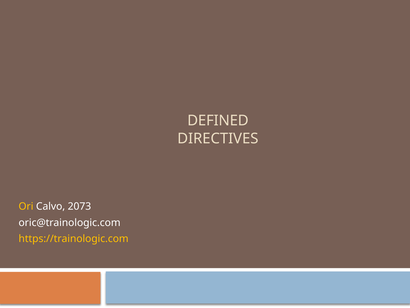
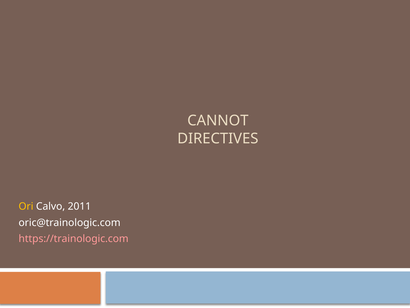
DEFINED: DEFINED -> CANNOT (218, 120)
2073: 2073 -> 2011 (79, 206)
https://trainologic.com colour: yellow -> pink (74, 239)
